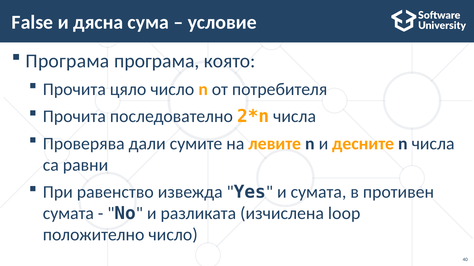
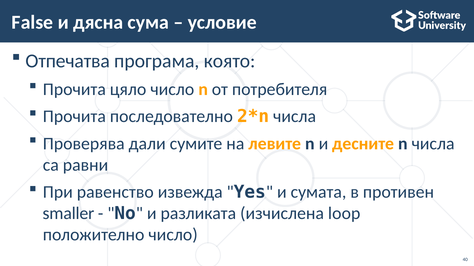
Програма: Програма -> Отпечатва (68, 61)
сумата: сумата -> smaller (68, 214)
